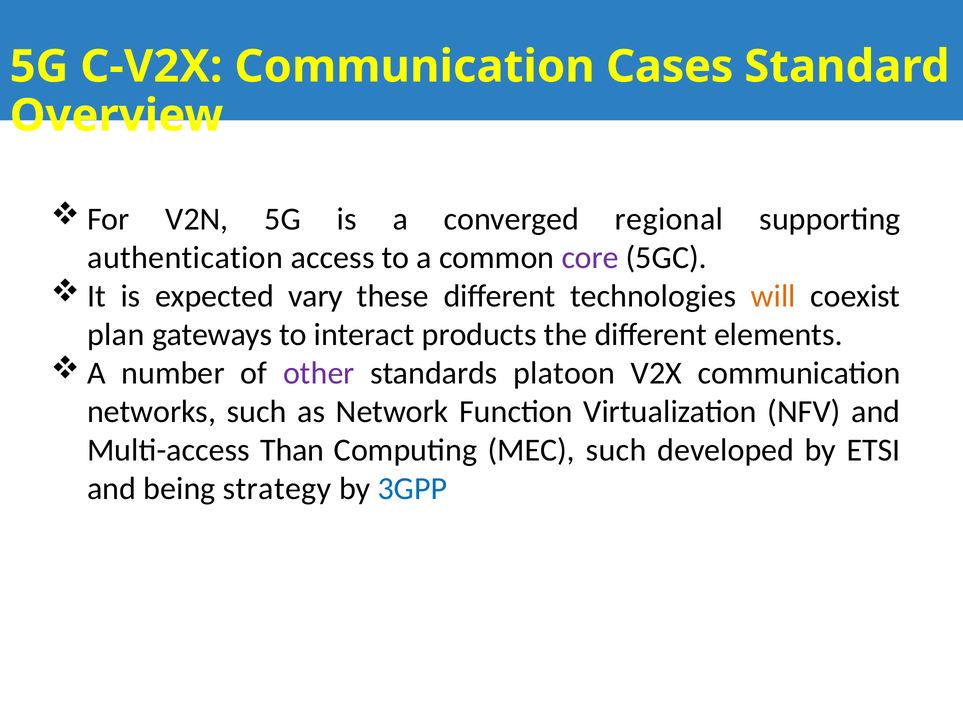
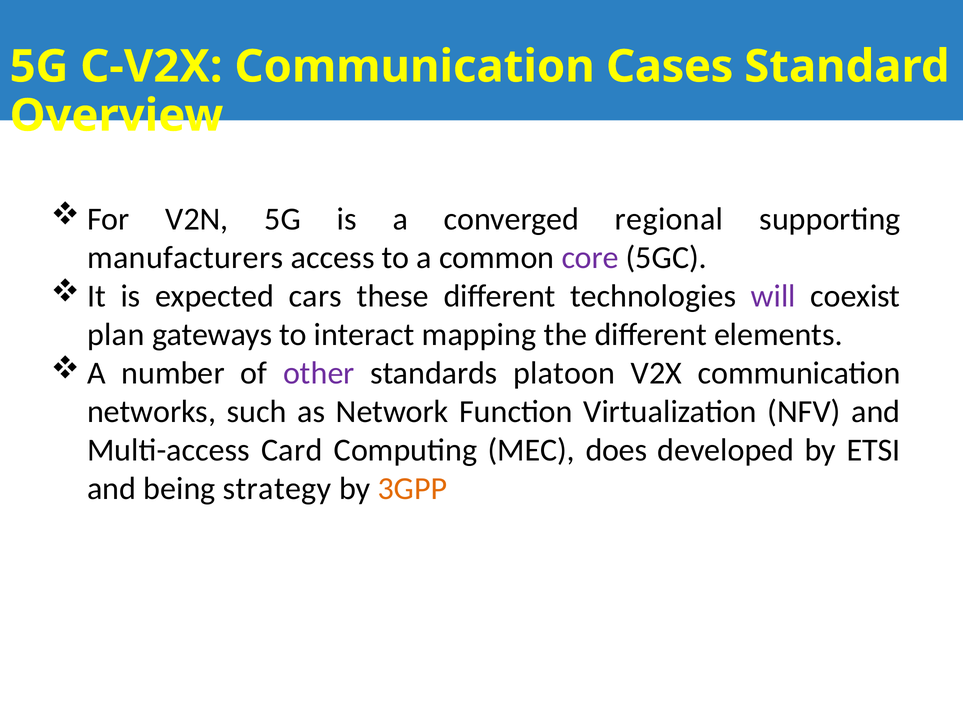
authentication: authentication -> manufacturers (185, 258)
vary: vary -> cars (315, 296)
will colour: orange -> purple (773, 296)
products: products -> mapping (479, 335)
Than: Than -> Card (292, 450)
MEC such: such -> does (616, 450)
3GPP colour: blue -> orange (412, 489)
